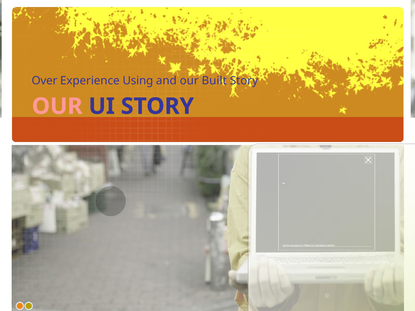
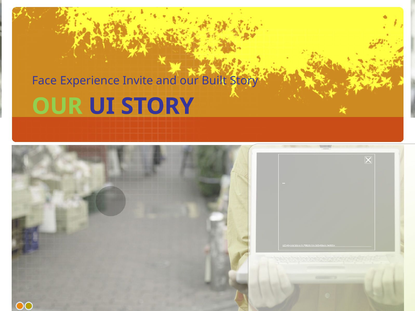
Over: Over -> Face (44, 81)
Using: Using -> Invite (138, 81)
OUR colour: pink -> light green (57, 106)
